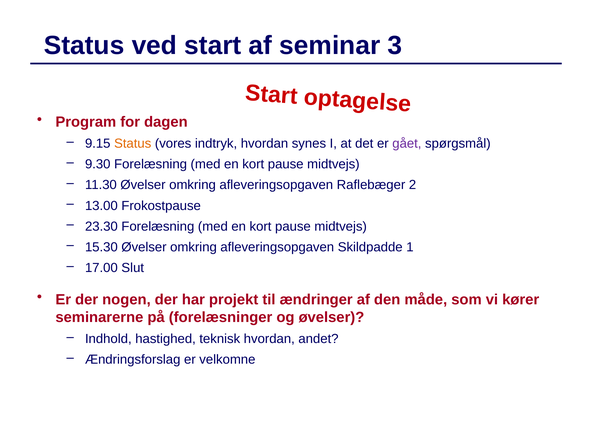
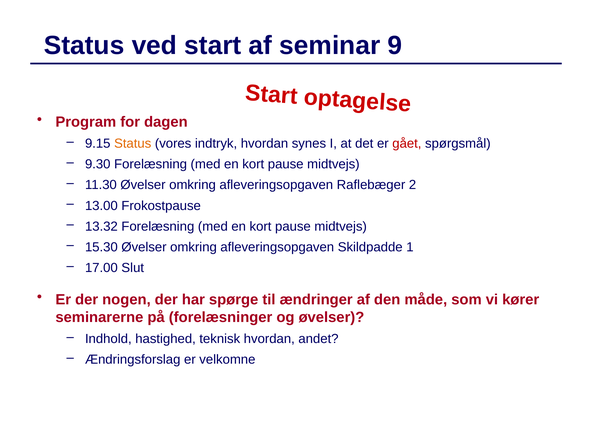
3: 3 -> 9 (395, 45)
gået colour: purple -> red (407, 144)
23.30: 23.30 -> 13.32 (101, 226)
projekt: projekt -> spørge (234, 300)
